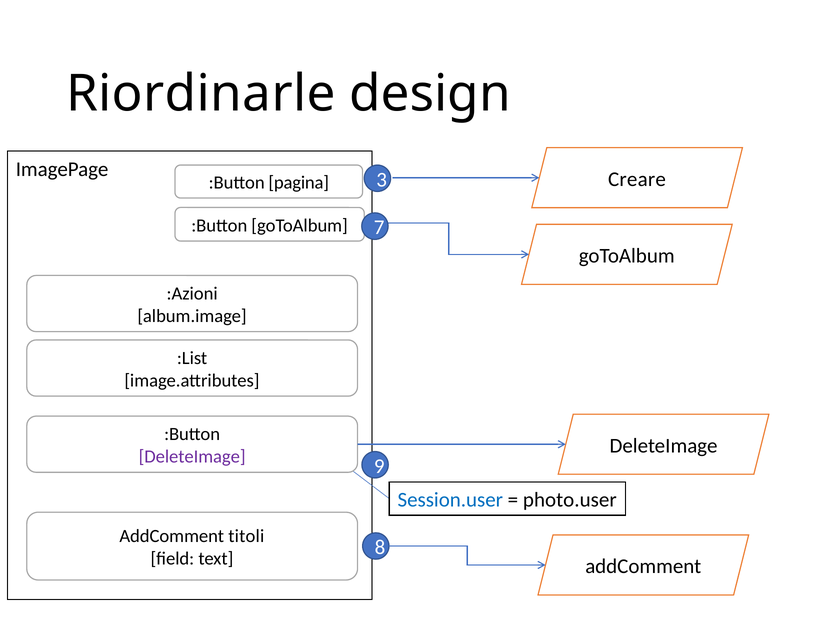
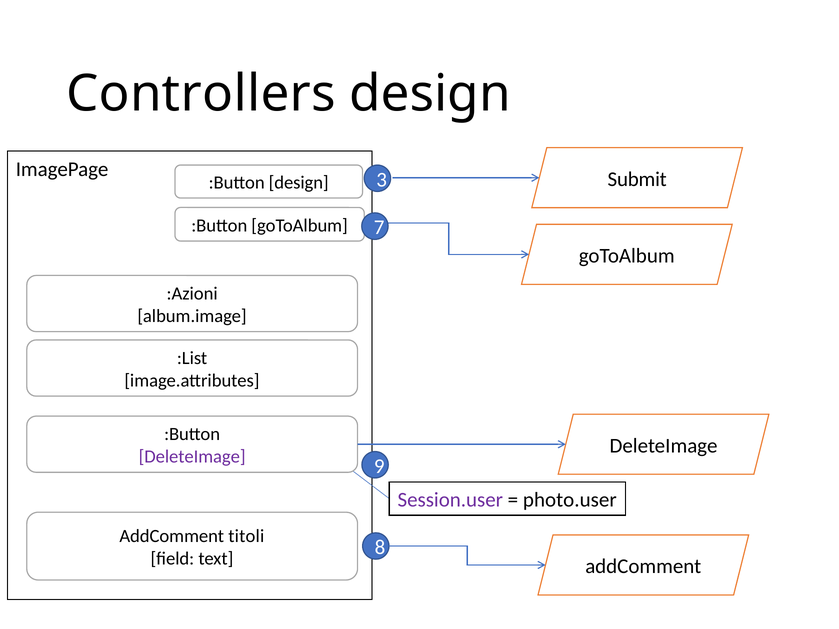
Riordinarle: Riordinarle -> Controllers (201, 94)
Creare: Creare -> Submit (637, 179)
:Button pagina: pagina -> design (299, 183)
Session.user colour: blue -> purple (450, 500)
